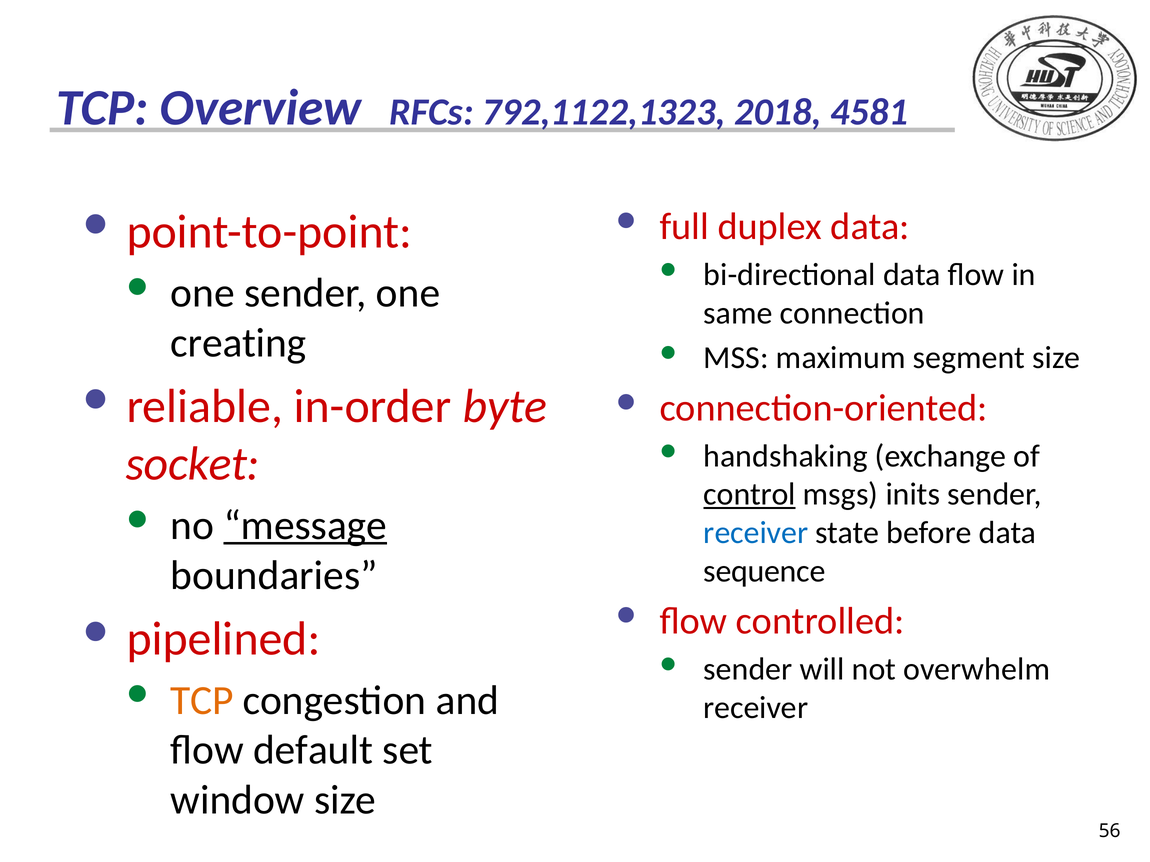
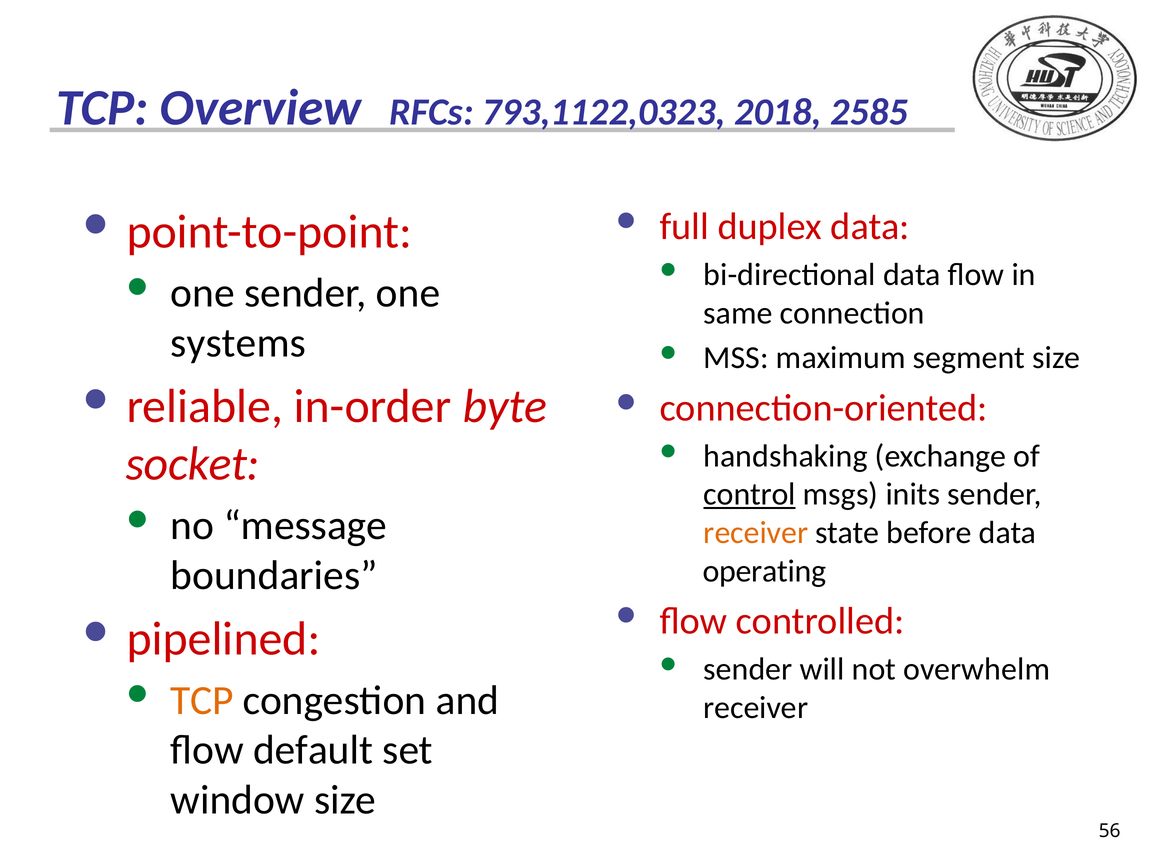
792,1122,1323: 792,1122,1323 -> 793,1122,0323 (604, 112)
4581: 4581 -> 2585 (869, 112)
creating: creating -> systems (238, 343)
message underline: present -> none (305, 526)
receiver colour: blue -> orange (756, 533)
sequence: sequence -> operating (765, 571)
